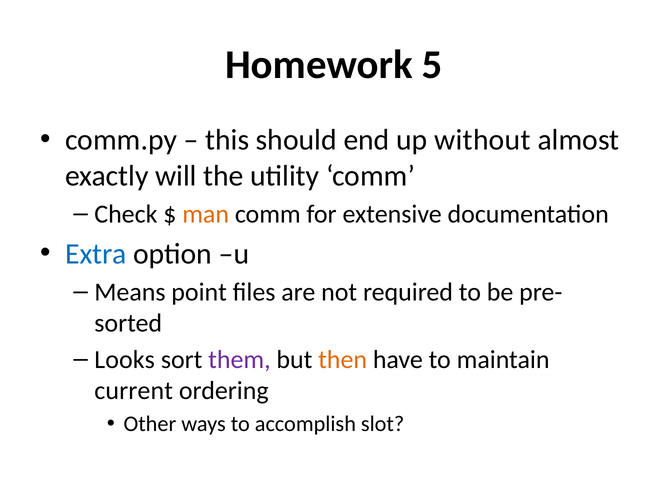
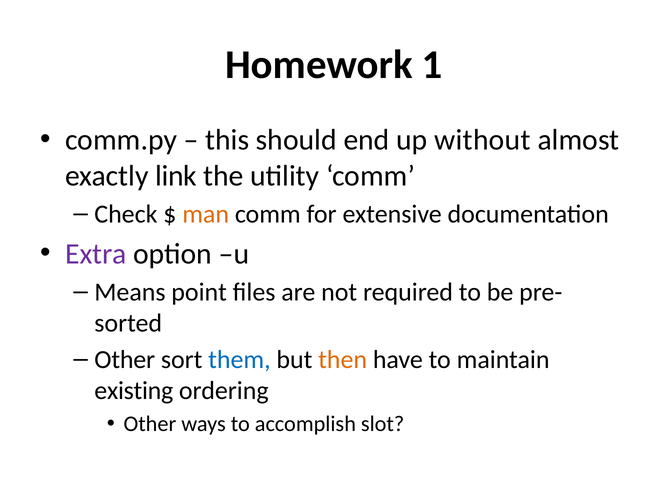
5: 5 -> 1 (432, 65)
will: will -> link (176, 176)
Extra colour: blue -> purple (96, 254)
Looks: Looks -> Other (125, 360)
them colour: purple -> blue (239, 360)
current: current -> existing (134, 391)
